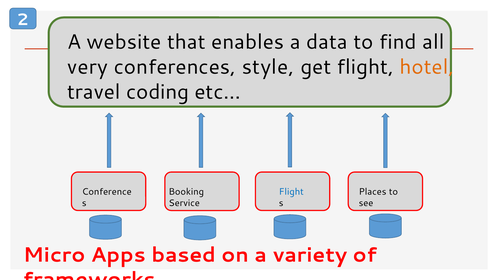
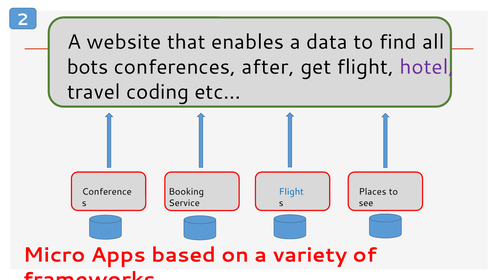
very: very -> bots (88, 67)
style: style -> after (268, 67)
hotel colour: orange -> purple (427, 67)
